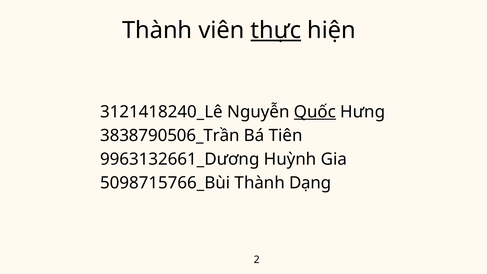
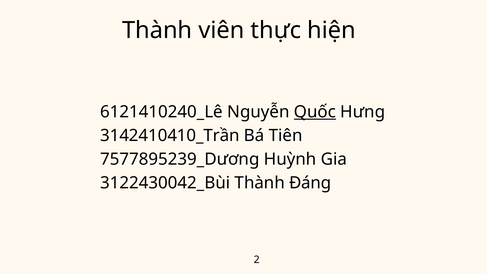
thực underline: present -> none (276, 30)
3121418240_Lê: 3121418240_Lê -> 6121410240_Lê (162, 112)
3838790506_Trần: 3838790506_Trần -> 3142410410_Trần (170, 136)
9963132661_Dương: 9963132661_Dương -> 7577895239_Dương (180, 159)
5098715766_Bùi: 5098715766_Bùi -> 3122430042_Bùi (165, 183)
Dạng: Dạng -> Đáng (310, 183)
